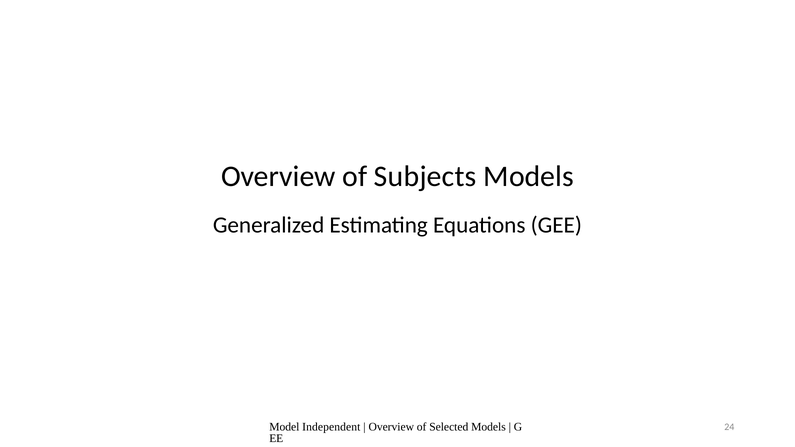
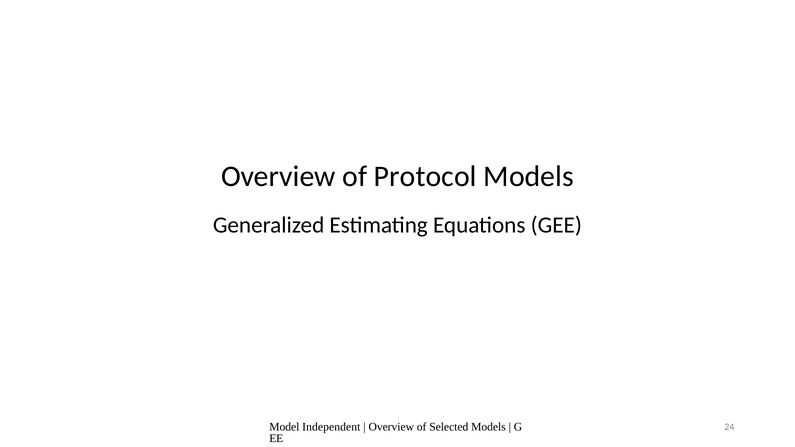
Subjects: Subjects -> Protocol (425, 176)
